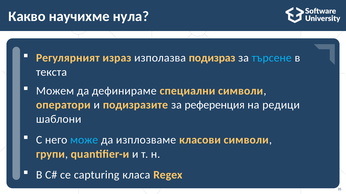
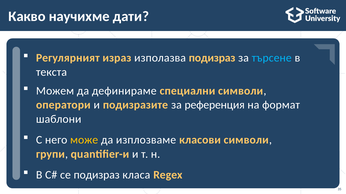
нула: нула -> дати (131, 16)
редици: редици -> формат (281, 105)
може colour: light blue -> yellow (84, 140)
се capturing: capturing -> подизраз (97, 175)
